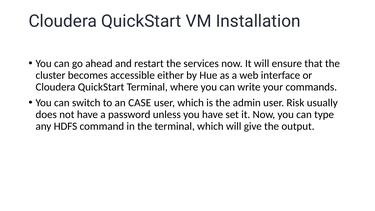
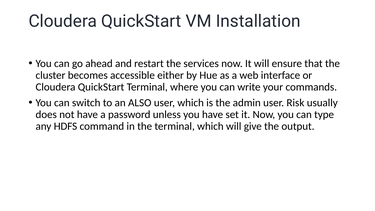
CASE: CASE -> ALSO (140, 103)
